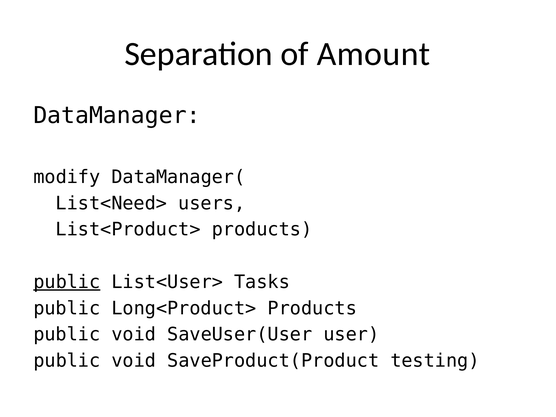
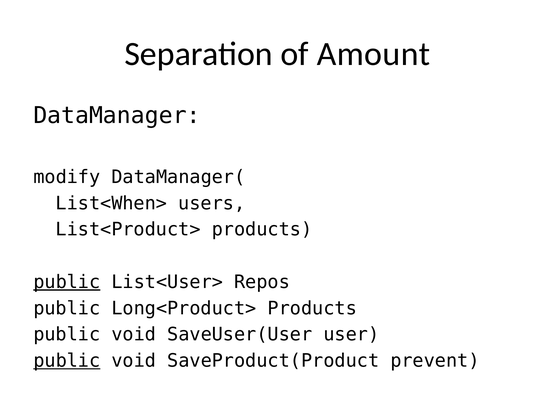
List<Need>: List<Need> -> List<When> (111, 203)
Tasks: Tasks -> Repos (262, 282)
public underline: none -> present (67, 361)
testing: testing -> prevent (435, 361)
